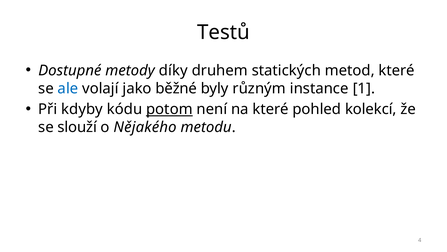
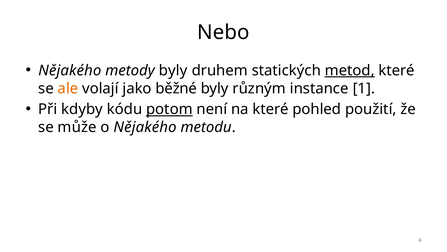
Testů: Testů -> Nebo (223, 32)
Dostupné: Dostupné -> Nějakého (70, 70)
metody díky: díky -> byly (173, 70)
metod underline: none -> present (350, 70)
ale colour: blue -> orange (68, 88)
kolekcí: kolekcí -> použití (371, 109)
slouží: slouží -> může (77, 127)
